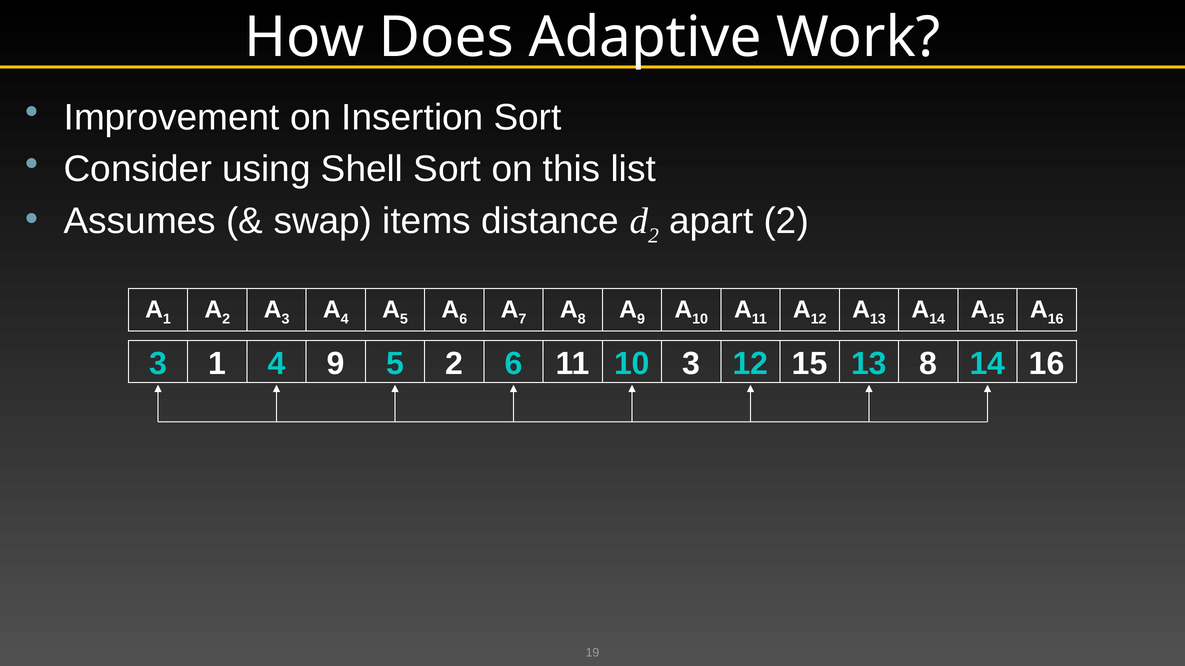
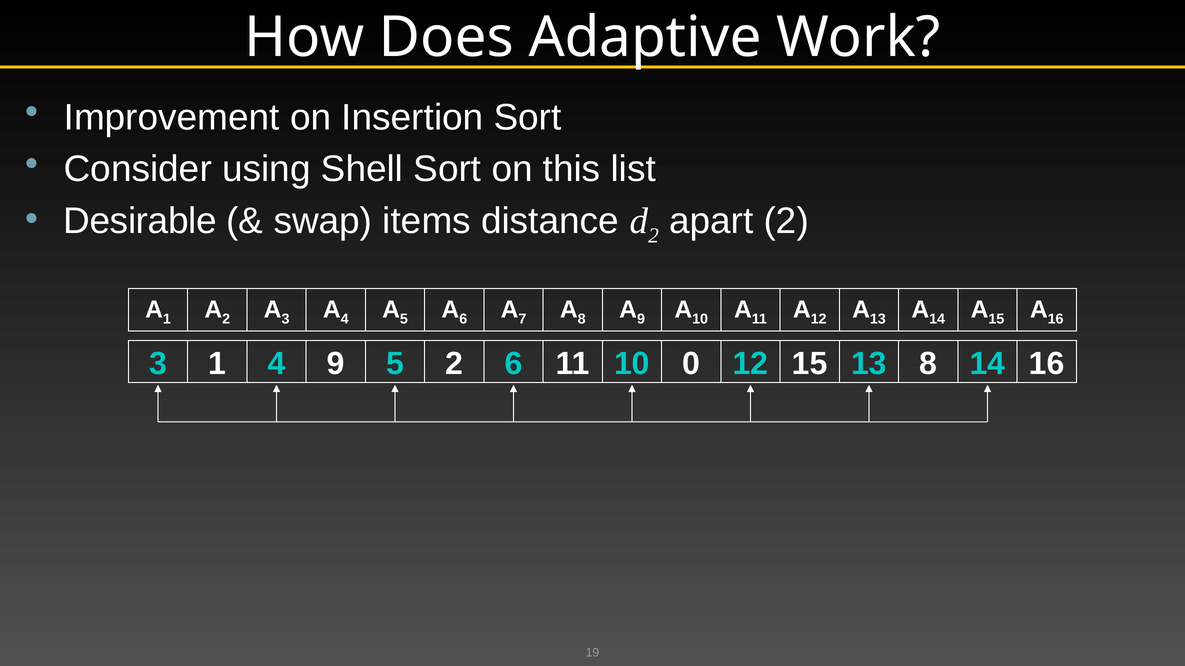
Assumes: Assumes -> Desirable (140, 221)
10 3: 3 -> 0 (691, 364)
